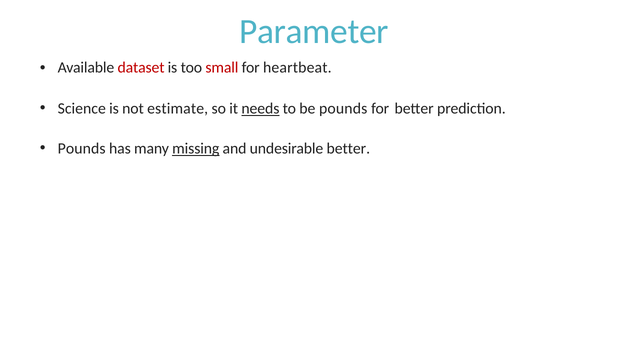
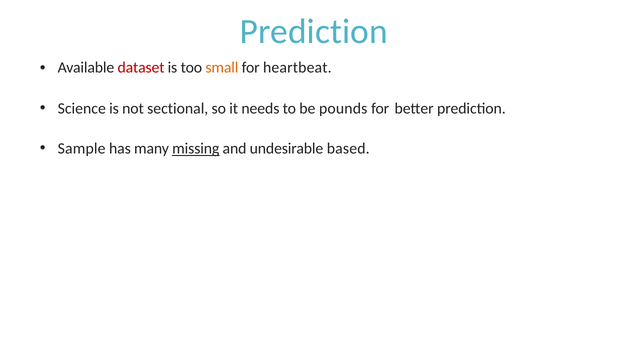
Parameter: Parameter -> Prediction (314, 32)
small colour: red -> orange (222, 68)
estimate: estimate -> sectional (178, 109)
needs underline: present -> none (260, 109)
Pounds: Pounds -> Sample (82, 149)
undesirable better: better -> based (348, 149)
